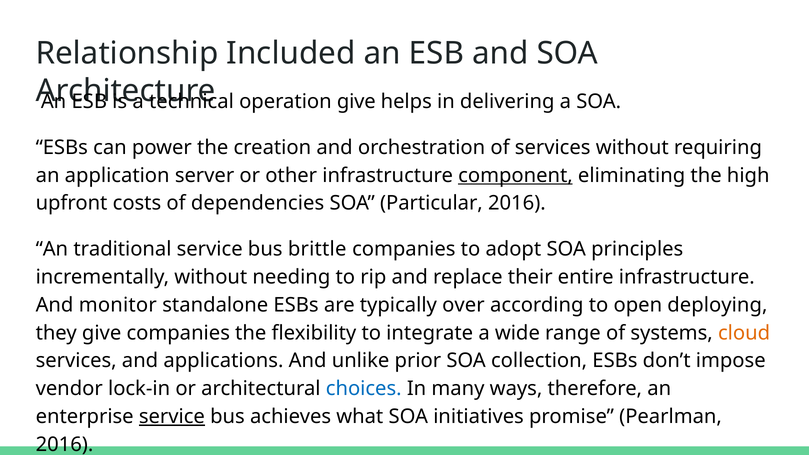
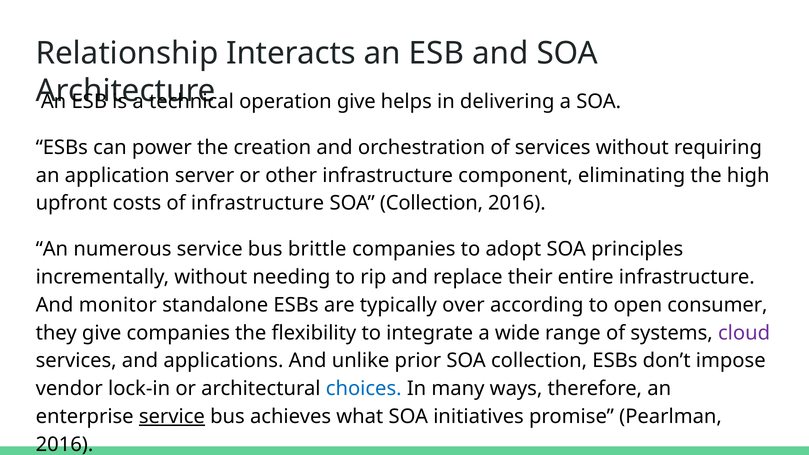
Included: Included -> Interacts (291, 53)
component underline: present -> none (515, 175)
of dependencies: dependencies -> infrastructure (258, 203)
Particular: Particular -> Collection (432, 203)
traditional: traditional -> numerous (122, 249)
deploying: deploying -> consumer (717, 305)
cloud colour: orange -> purple (744, 333)
